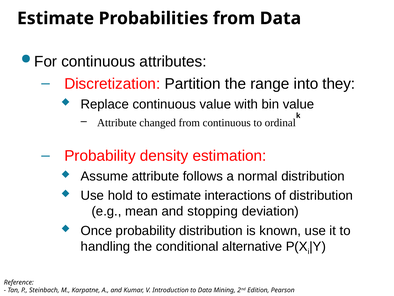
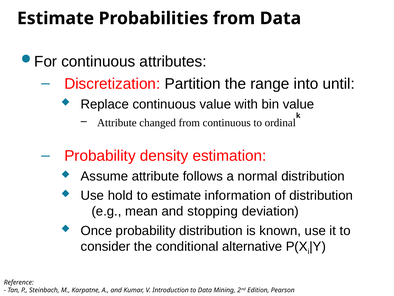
they: they -> until (339, 84)
interactions: interactions -> information (238, 195)
handling: handling -> consider (106, 246)
